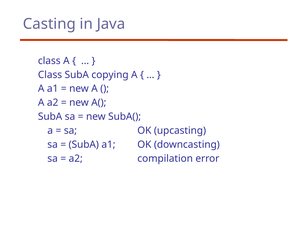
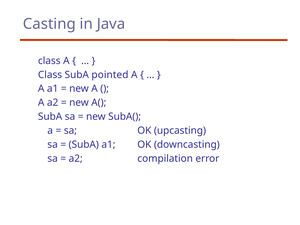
copying: copying -> pointed (110, 75)
